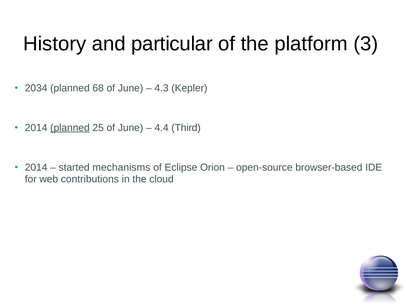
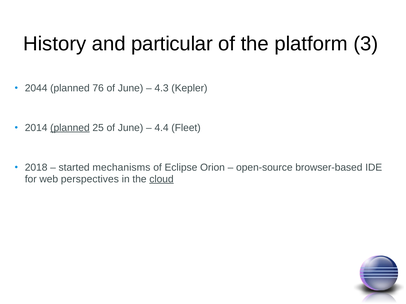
2034: 2034 -> 2044 (36, 88)
68: 68 -> 76 (98, 88)
Third: Third -> Fleet (186, 128)
2014: 2014 -> 2018 (36, 168)
contributions: contributions -> perspectives (90, 179)
cloud underline: none -> present (161, 179)
